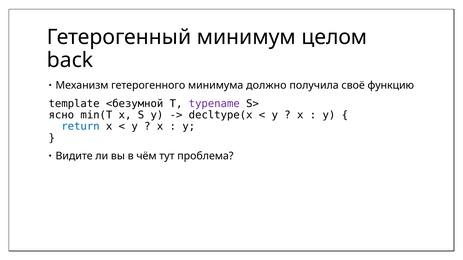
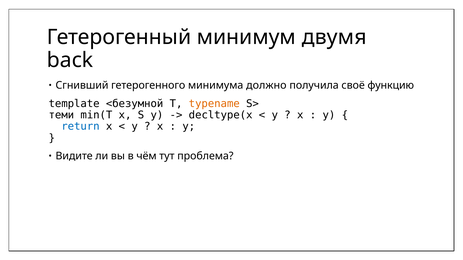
целом: целом -> двумя (334, 37)
Механизм: Механизм -> Сгнивший (82, 86)
typename colour: purple -> orange (214, 104)
ясно: ясно -> теми (61, 115)
